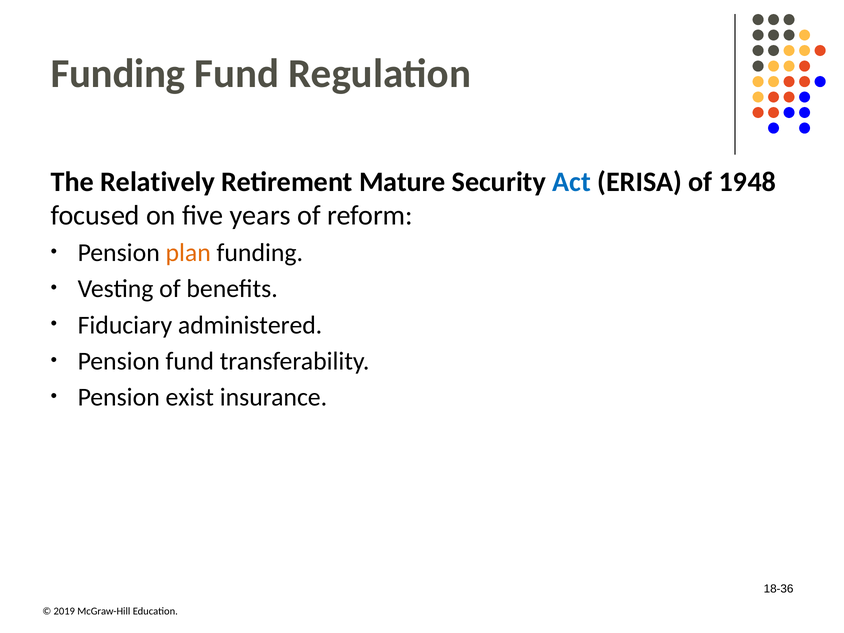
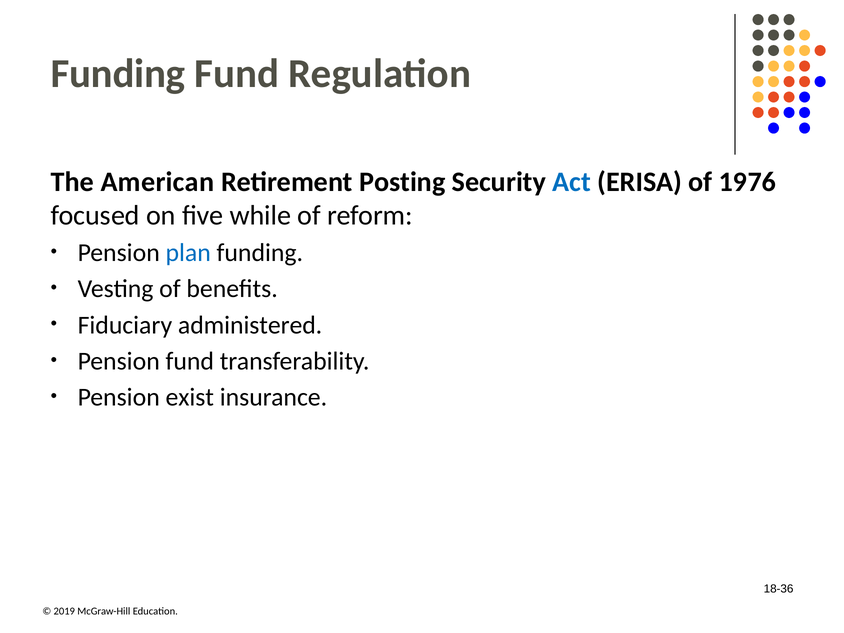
Relatively: Relatively -> American (157, 182)
Mature: Mature -> Posting (402, 182)
48: 48 -> 76 (762, 182)
years: years -> while (260, 216)
plan colour: orange -> blue (188, 253)
